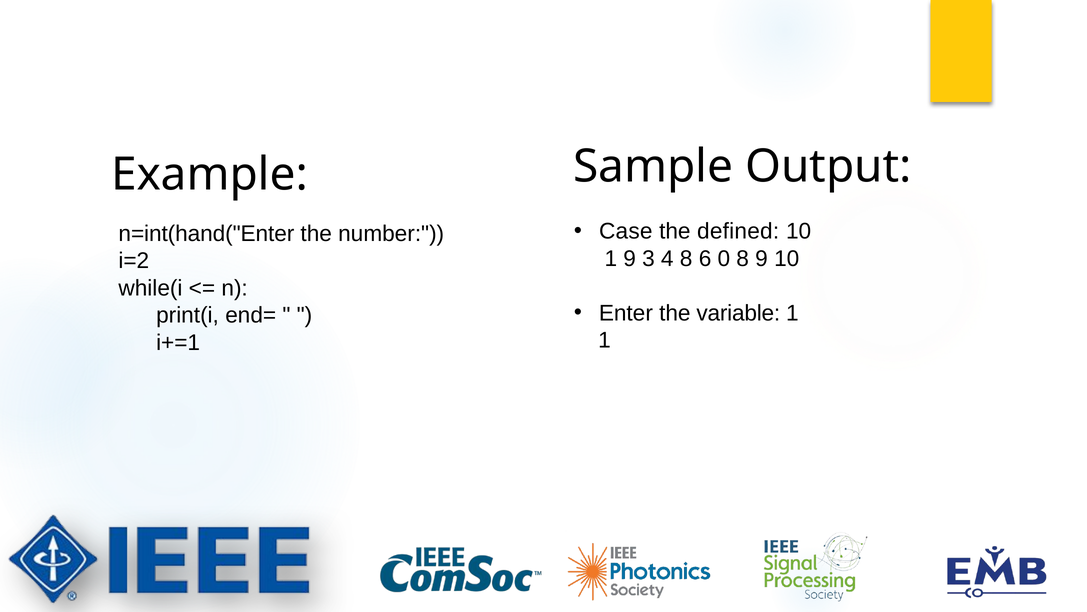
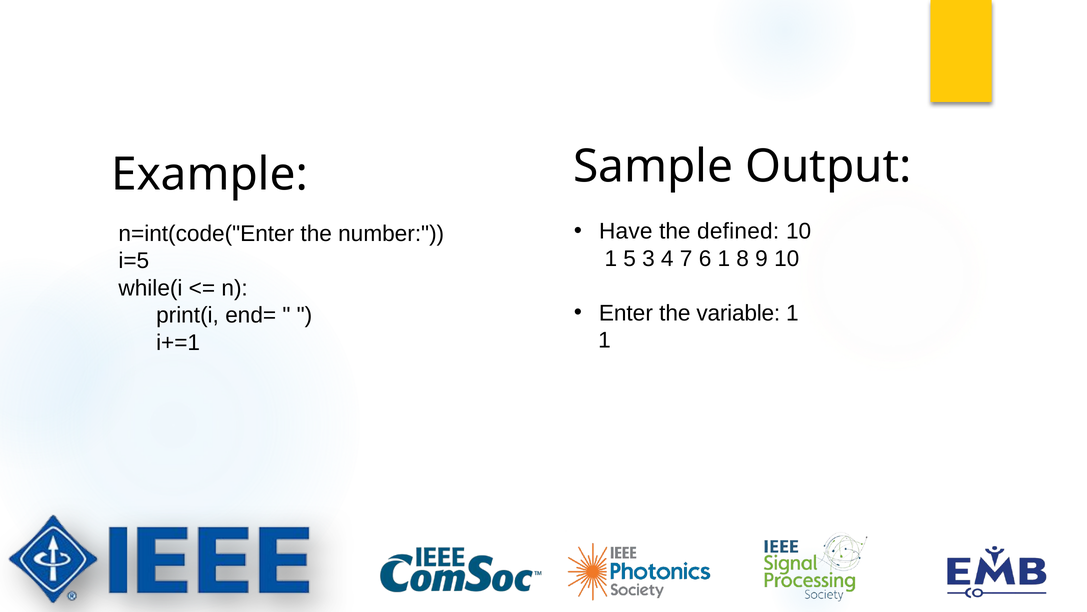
Case: Case -> Have (626, 231)
n=int(hand("Enter: n=int(hand("Enter -> n=int(code("Enter (206, 234)
1 9: 9 -> 5 (630, 258)
4 8: 8 -> 7 (686, 258)
6 0: 0 -> 1 (724, 258)
i=2: i=2 -> i=5 (134, 261)
